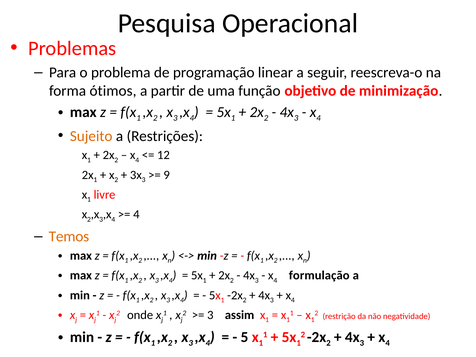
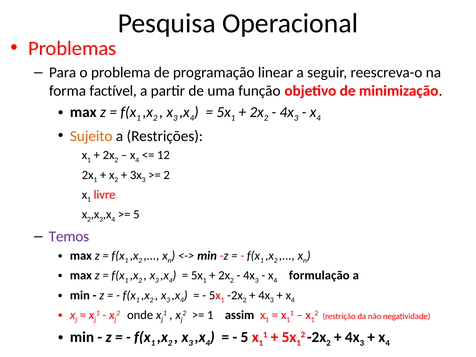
ótimos: ótimos -> factível (113, 91)
9: 9 -> 2 (167, 175)
4: 4 -> 5 (136, 214)
Temos colour: orange -> purple (69, 237)
3: 3 -> 1 (210, 315)
